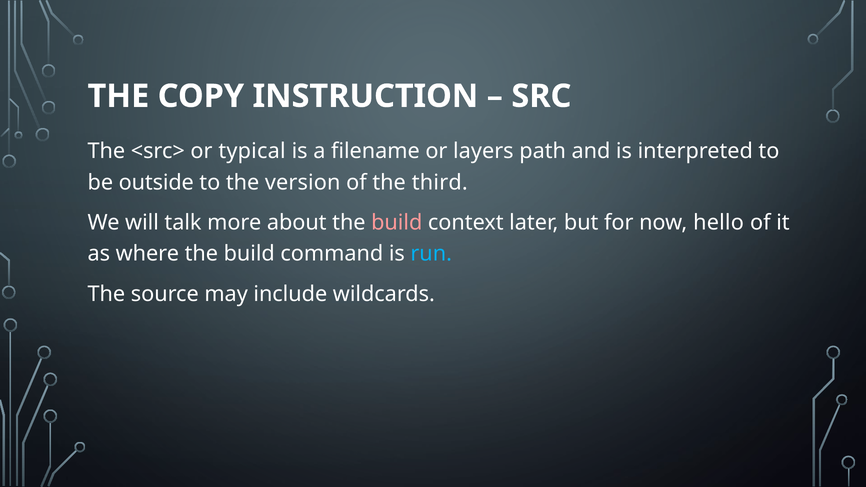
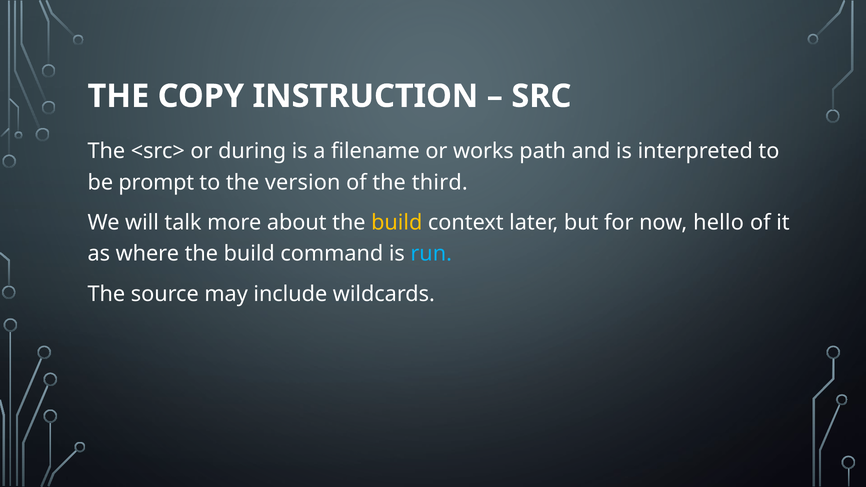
typical: typical -> during (252, 151)
layers: layers -> works (483, 151)
outside: outside -> prompt (156, 182)
build colour: pink -> yellow (397, 223)
